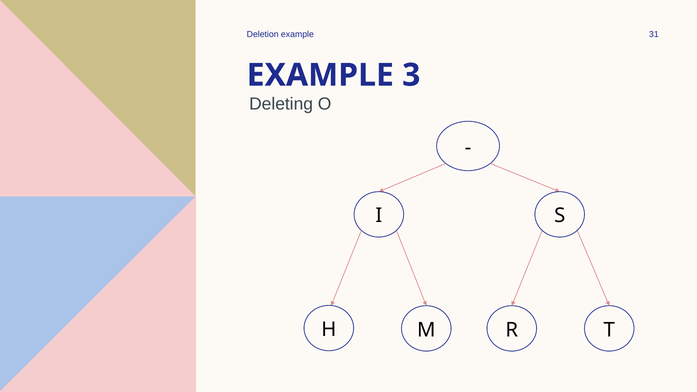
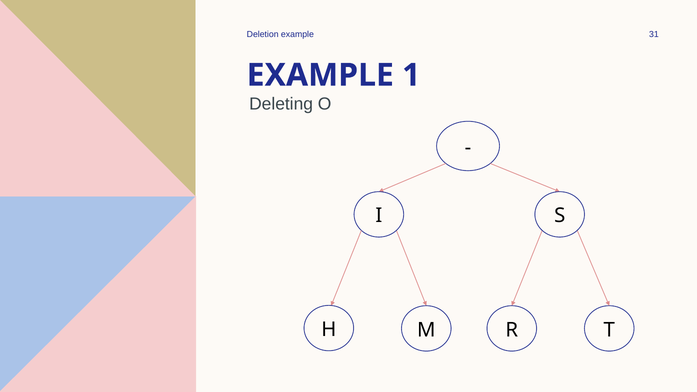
3: 3 -> 1 (411, 75)
